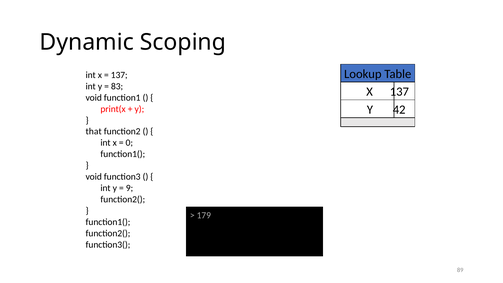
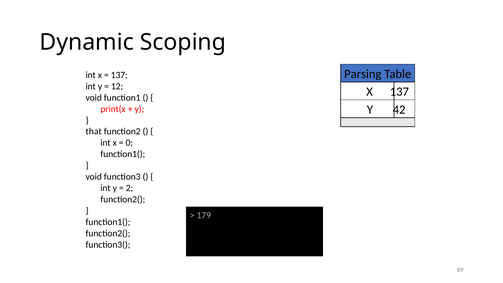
Lookup: Lookup -> Parsing (363, 74)
83: 83 -> 12 (117, 86)
9: 9 -> 2 (129, 188)
